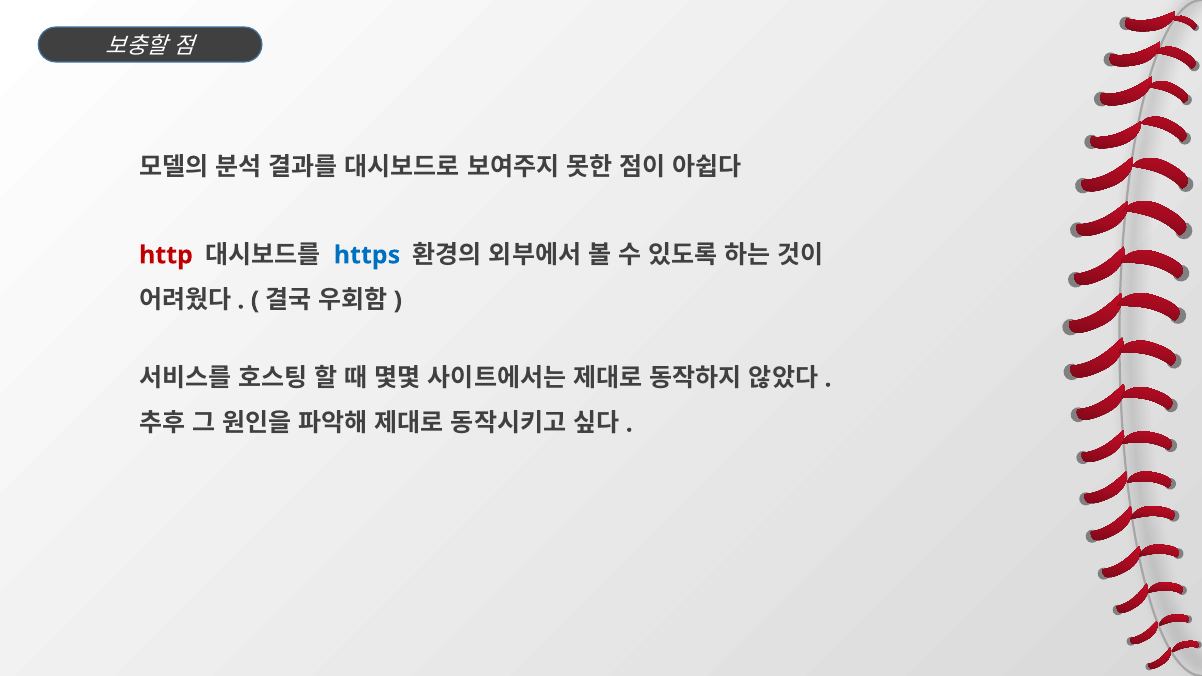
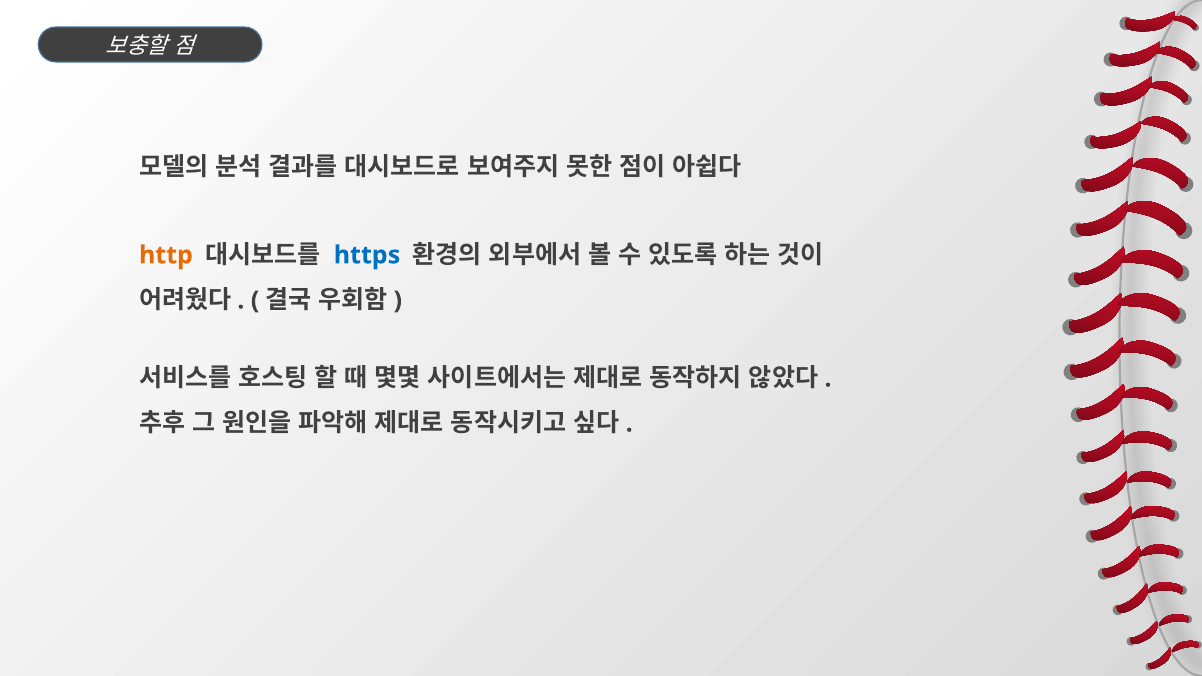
http colour: red -> orange (166, 255)
